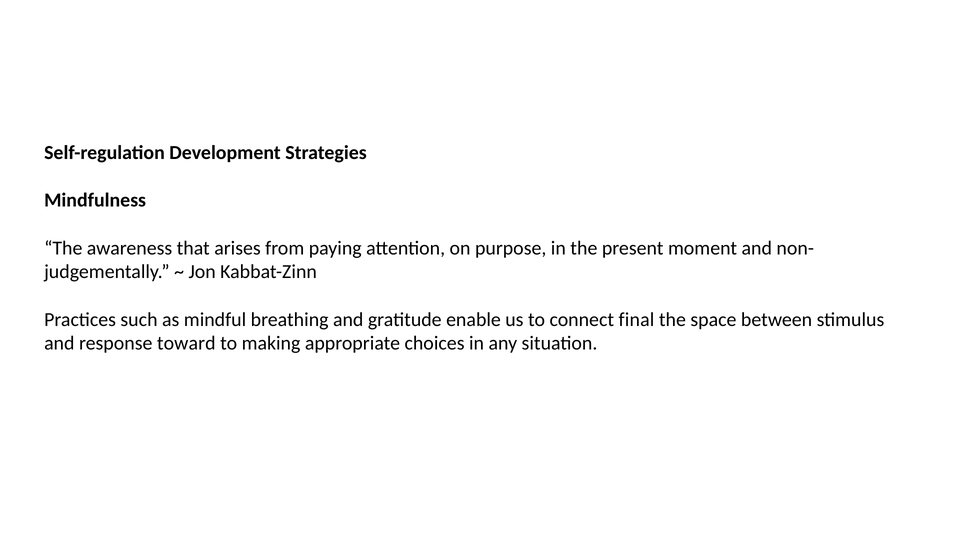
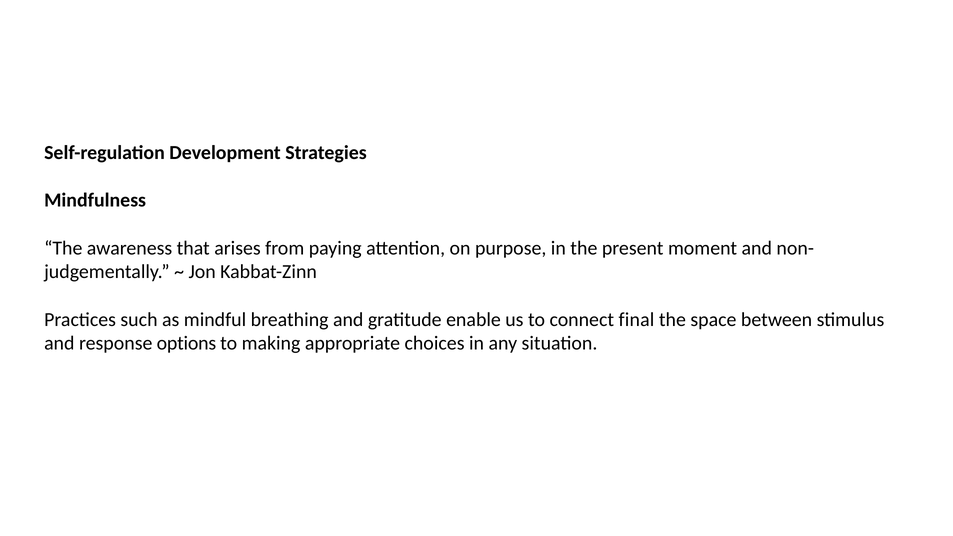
toward: toward -> options (186, 343)
